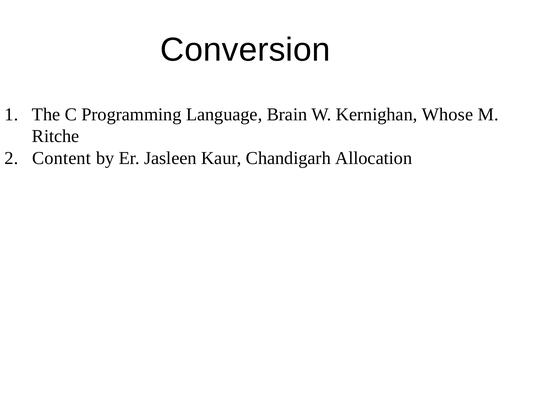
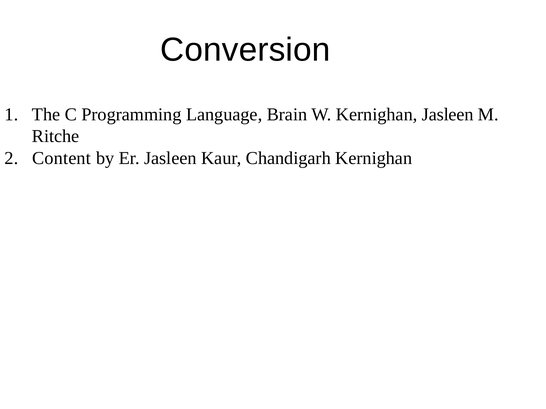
Kernighan Whose: Whose -> Jasleen (448, 115)
Chandigarh Allocation: Allocation -> Kernighan (374, 158)
